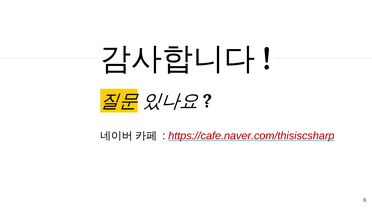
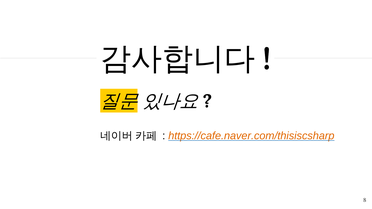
https://cafe.naver.com/thisiscsharp colour: red -> orange (251, 136)
